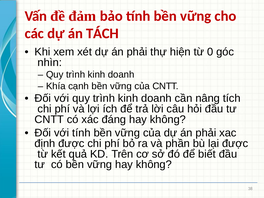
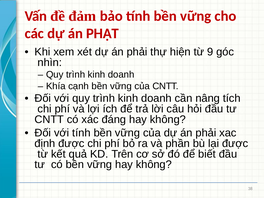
TÁCH: TÁCH -> PHẠT (102, 34)
0: 0 -> 9 (210, 52)
